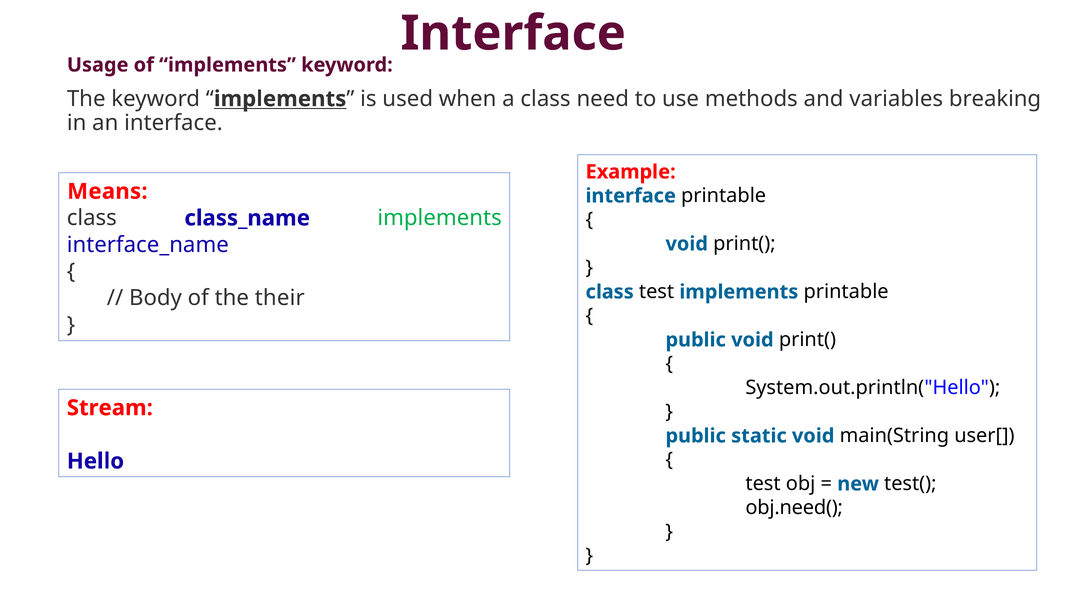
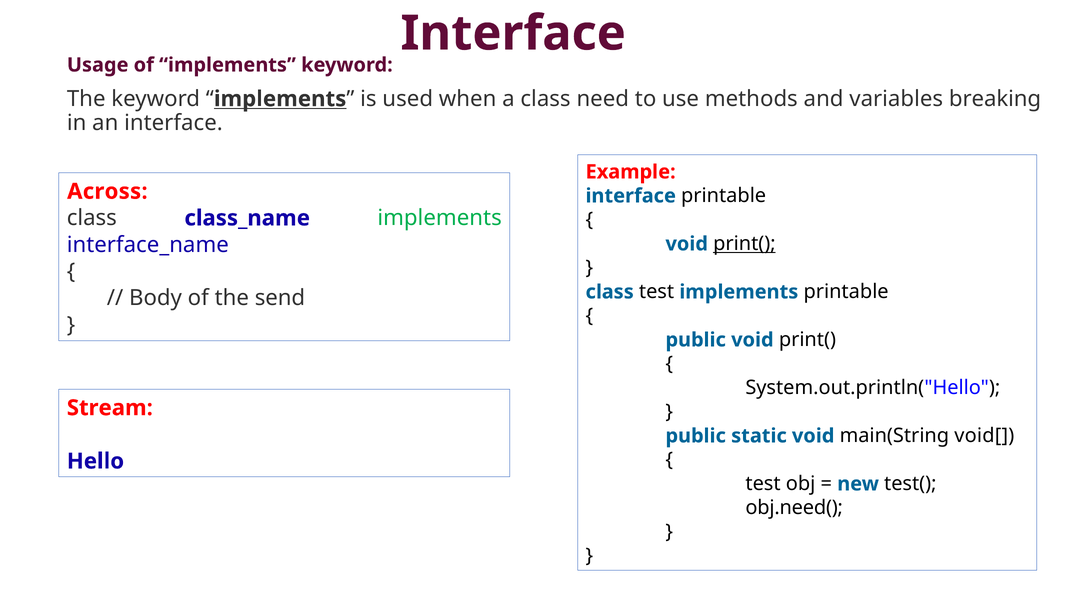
Means: Means -> Across (107, 191)
print( underline: none -> present (744, 244)
their: their -> send (280, 298)
user[: user[ -> void[ (984, 436)
